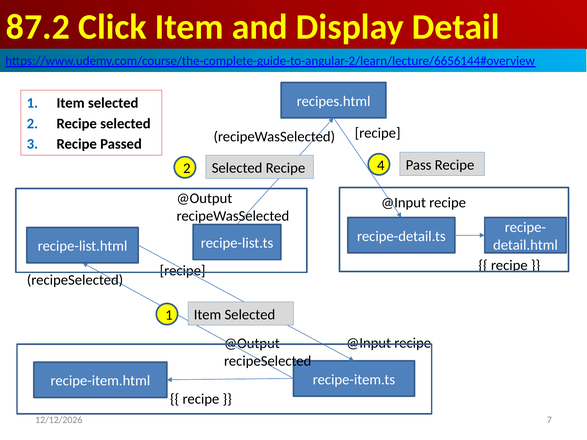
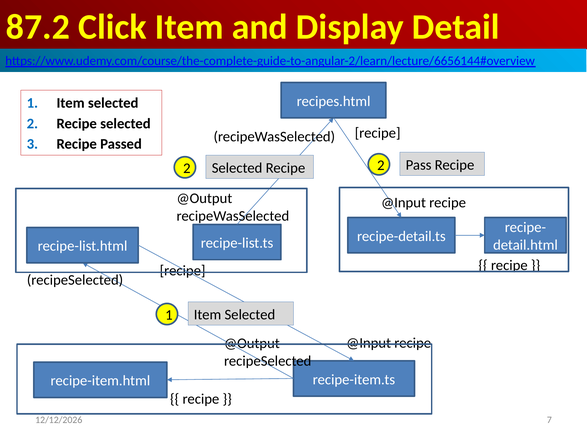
Recipe 4: 4 -> 2 (381, 165)
